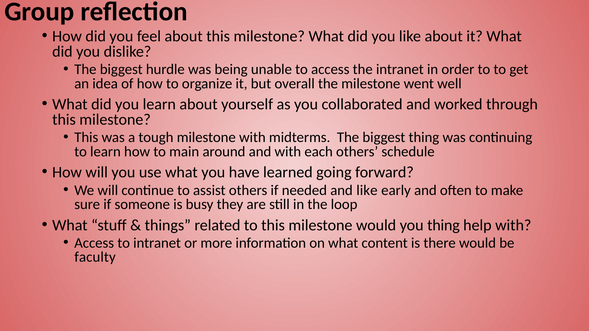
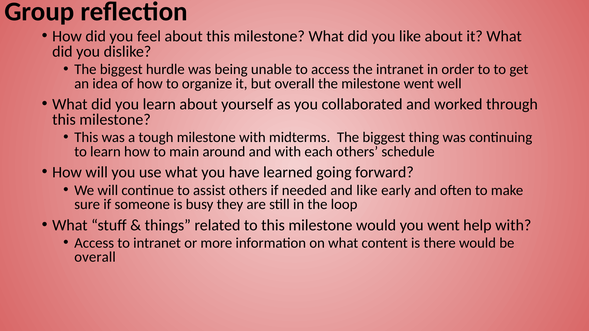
you thing: thing -> went (443, 225)
faculty: faculty -> overall (95, 257)
